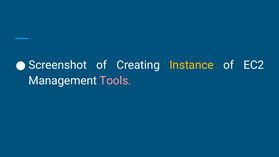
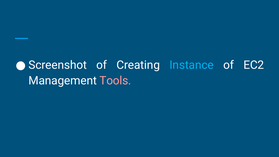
Instance colour: yellow -> light blue (192, 65)
